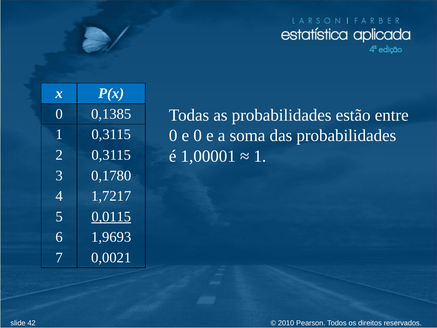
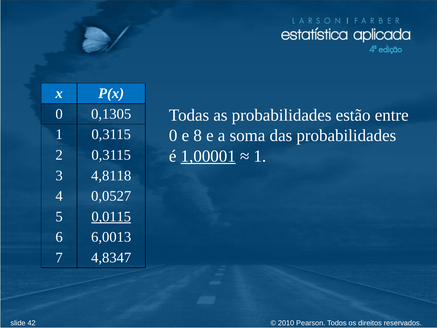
0,1385: 0,1385 -> 0,1305 (111, 114)
e 0: 0 -> 8 (198, 136)
1,00001 underline: none -> present (208, 156)
0,1780: 0,1780 -> 4,8118 (111, 175)
1,7217: 1,7217 -> 0,0527 (111, 196)
1,9693: 1,9693 -> 6,0013 (111, 237)
0,0021: 0,0021 -> 4,8347 (111, 257)
